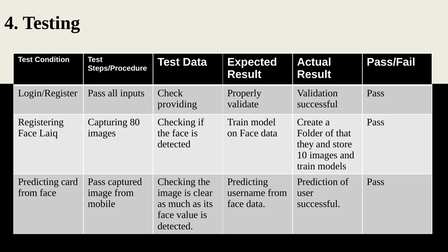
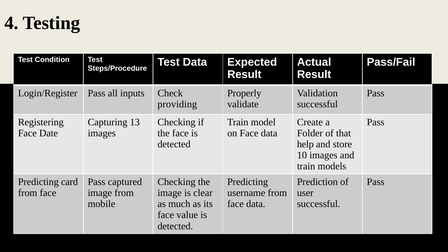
80: 80 -> 13 (135, 122)
Laiq: Laiq -> Date (49, 133)
they: they -> help (305, 144)
